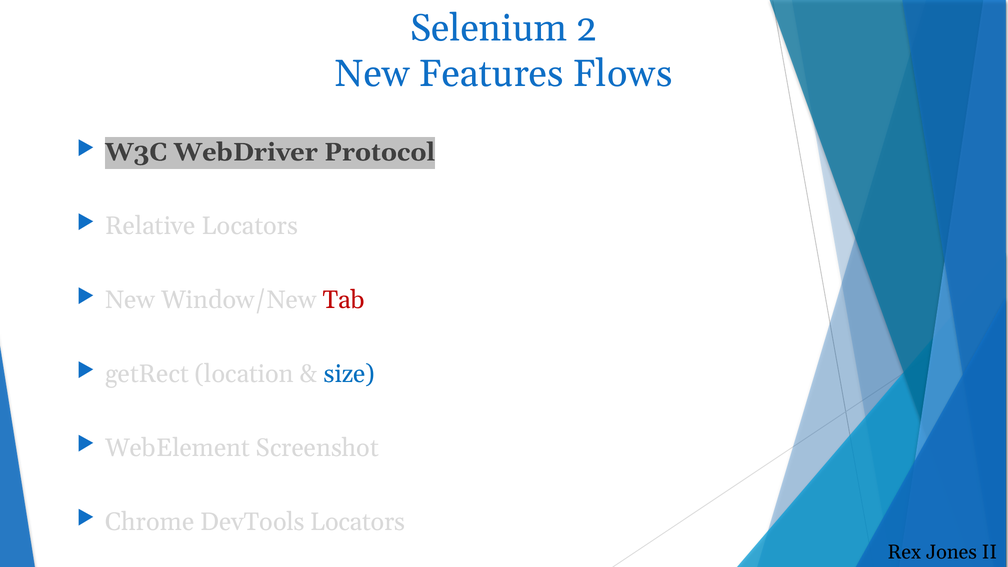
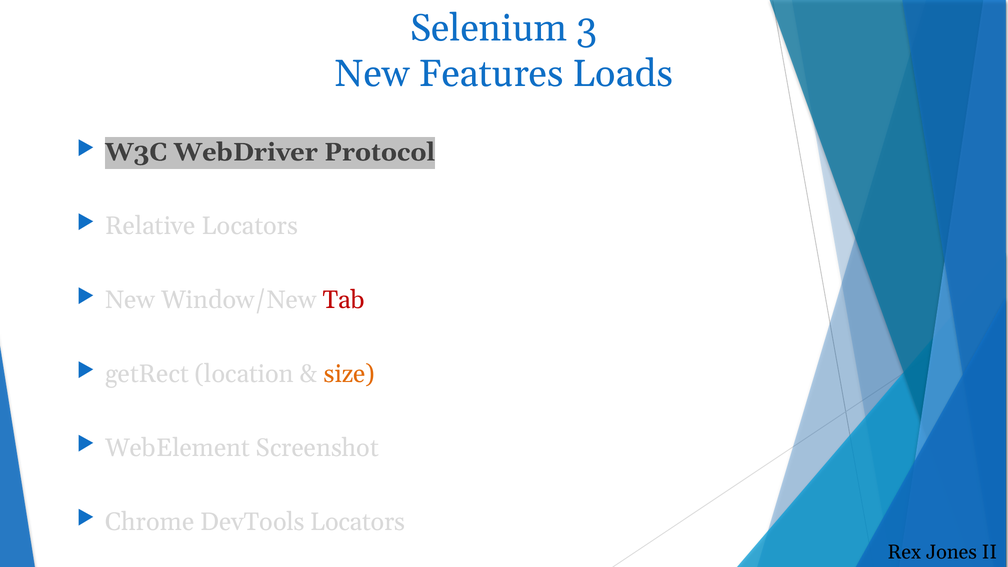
2: 2 -> 3 (587, 28)
Flows: Flows -> Loads (623, 74)
size colour: blue -> orange (349, 374)
